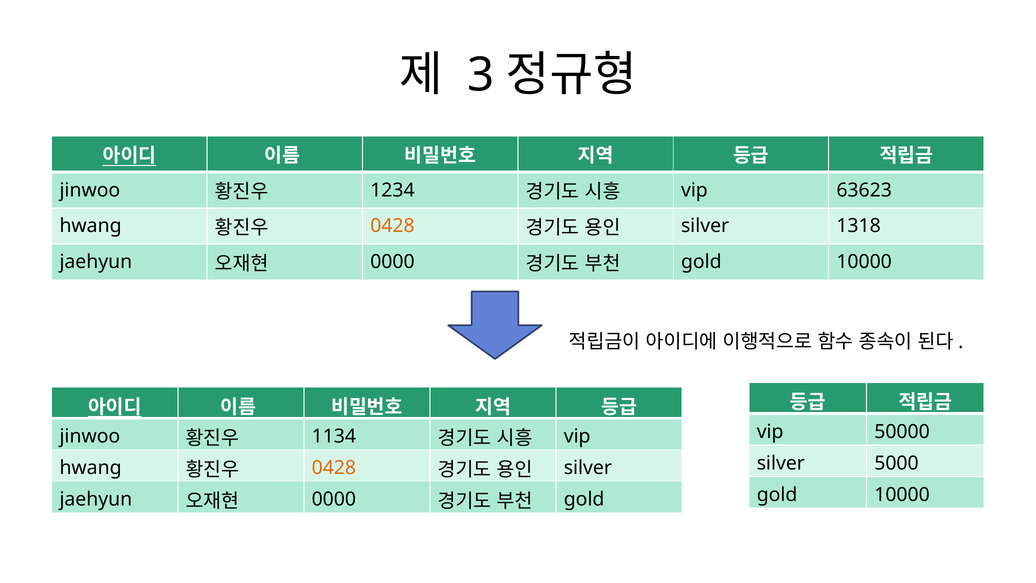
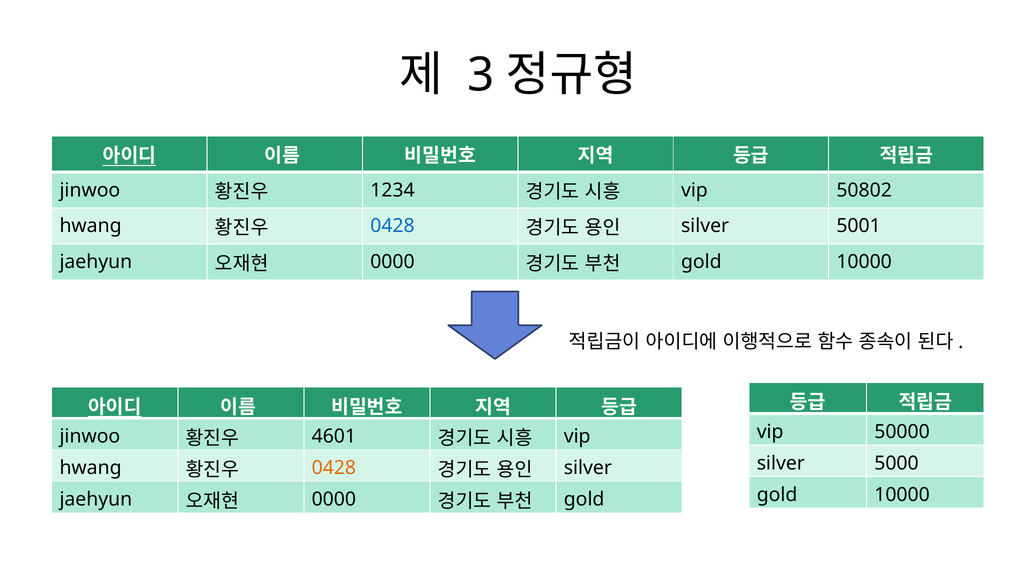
63623: 63623 -> 50802 (864, 190)
0428 colour: orange -> blue (392, 226)
1318: 1318 -> 5001 (859, 226)
1134: 1134 -> 4601 (334, 436)
